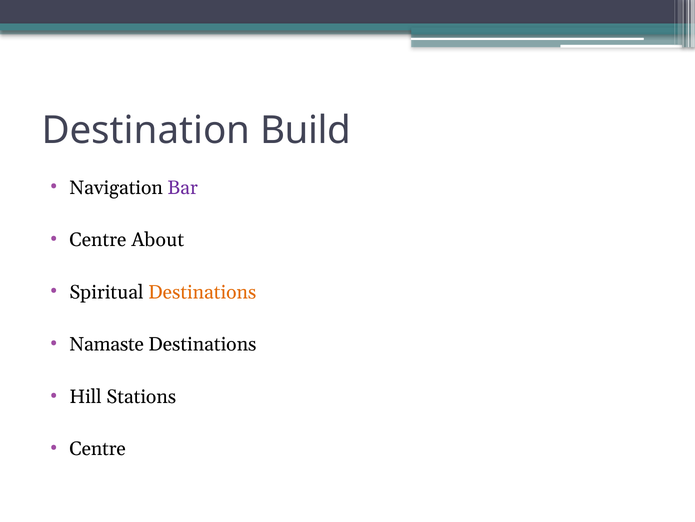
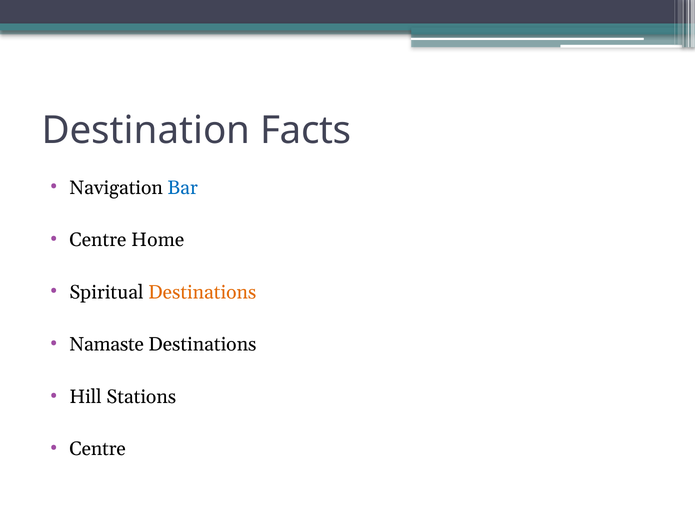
Build: Build -> Facts (306, 130)
Bar colour: purple -> blue (183, 187)
About: About -> Home (158, 240)
